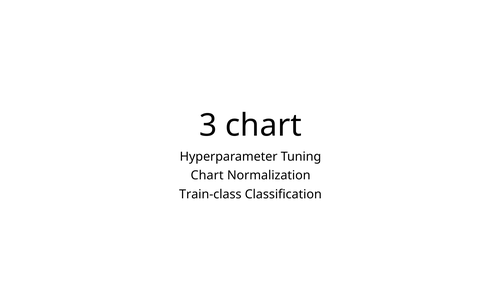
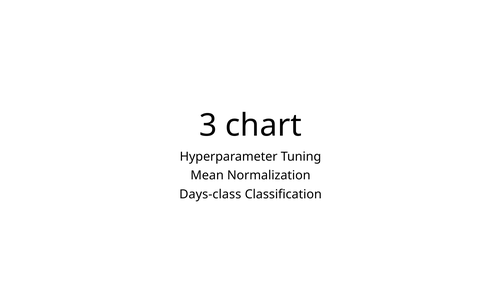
Chart: Chart -> Mean (207, 175)
Train-class: Train-class -> Days-class (210, 194)
